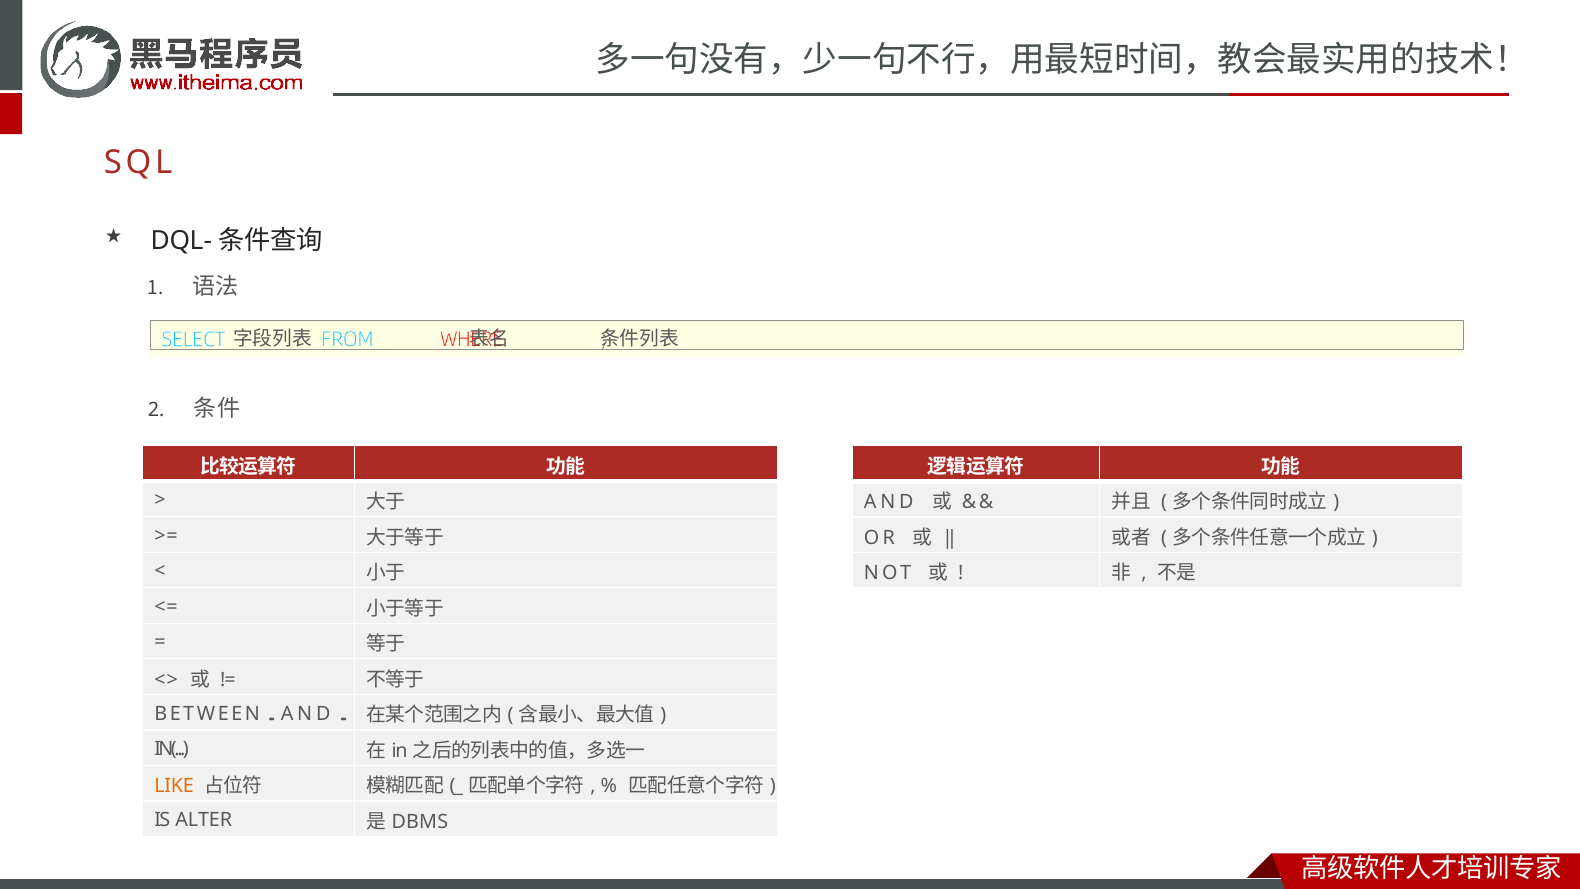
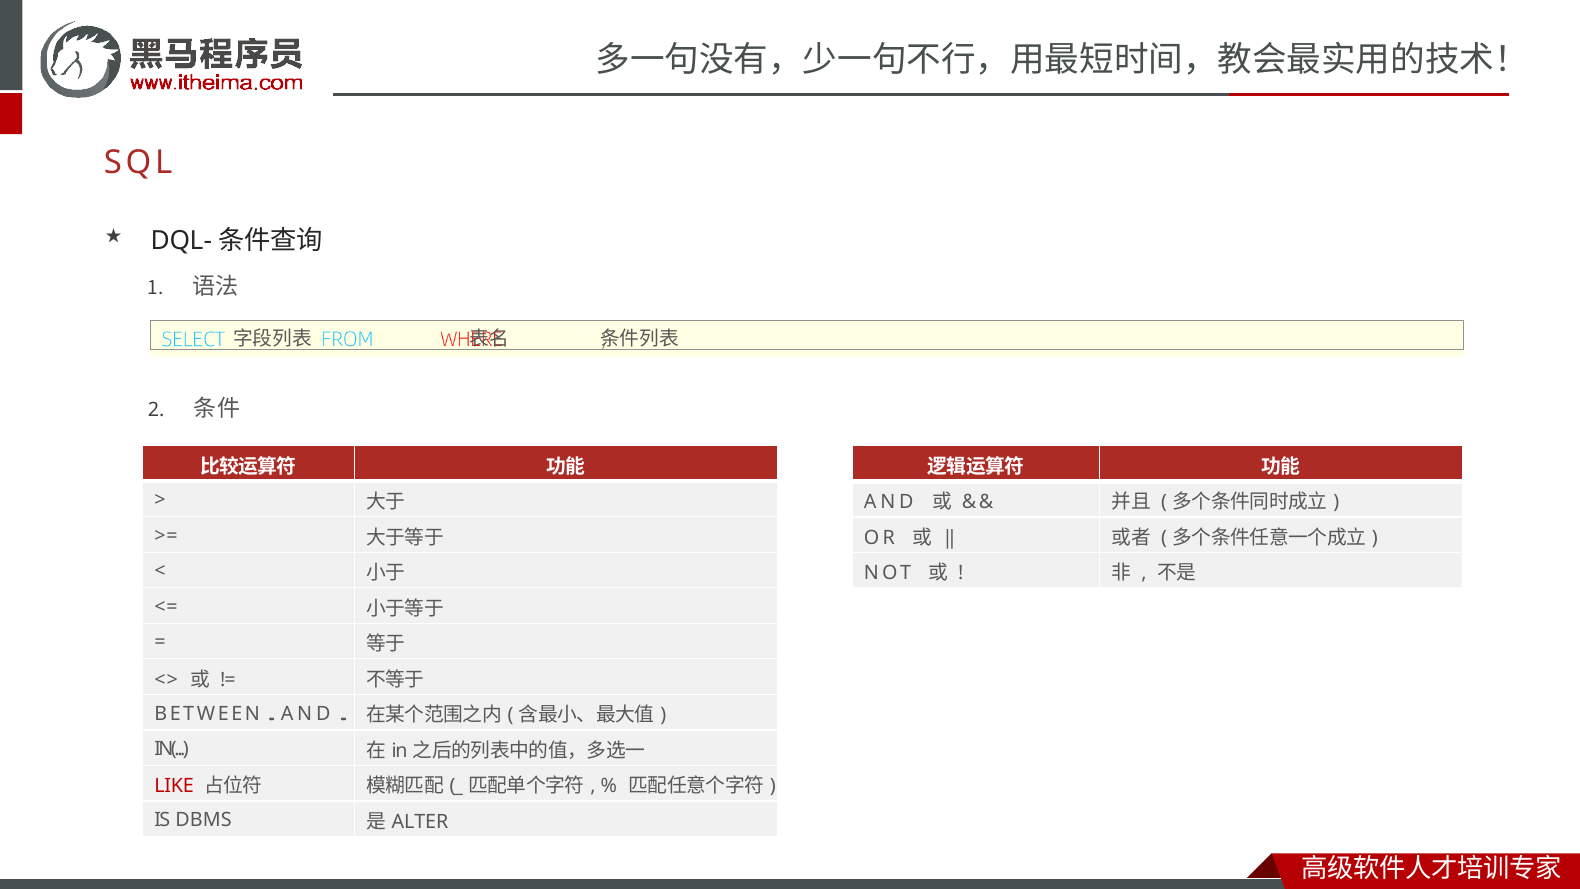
LIKE colour: orange -> red (174, 786)
ALTER: ALTER -> DBMS (204, 820)
DBMS: DBMS -> ALTER (420, 822)
